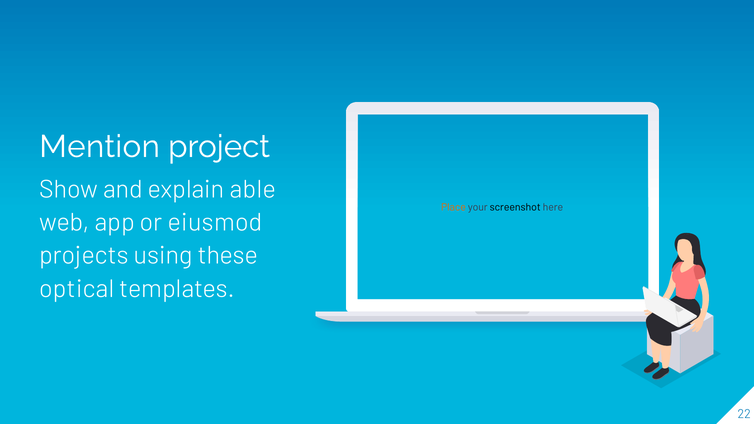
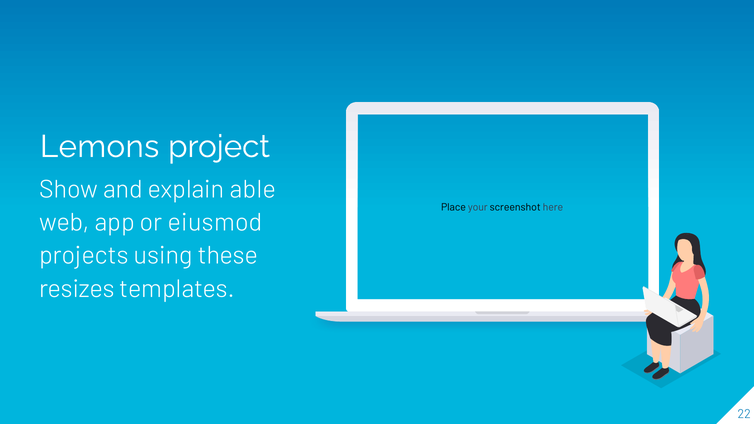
Mention: Mention -> Lemons (100, 147)
Place colour: orange -> black (453, 207)
optical: optical -> resizes (77, 289)
